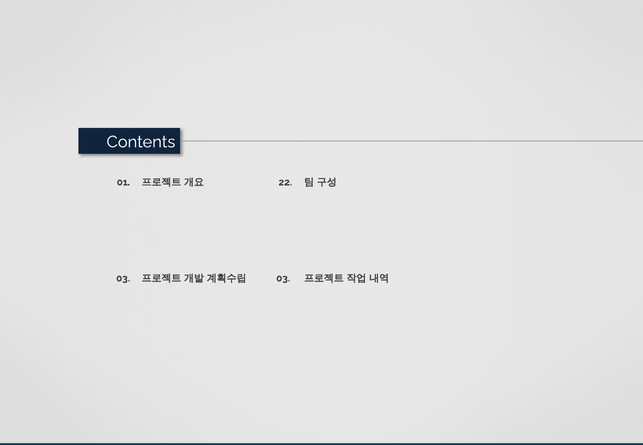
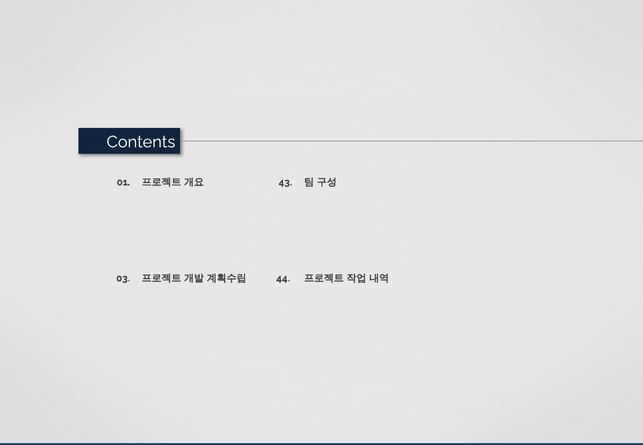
22: 22 -> 43 (285, 182)
03: 03 -> 44 (283, 278)
